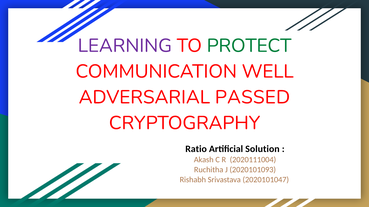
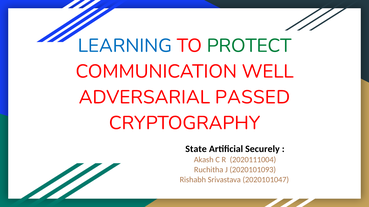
LEARNING colour: purple -> blue (125, 46)
Ratio: Ratio -> State (196, 149)
Solution: Solution -> Securely (262, 149)
